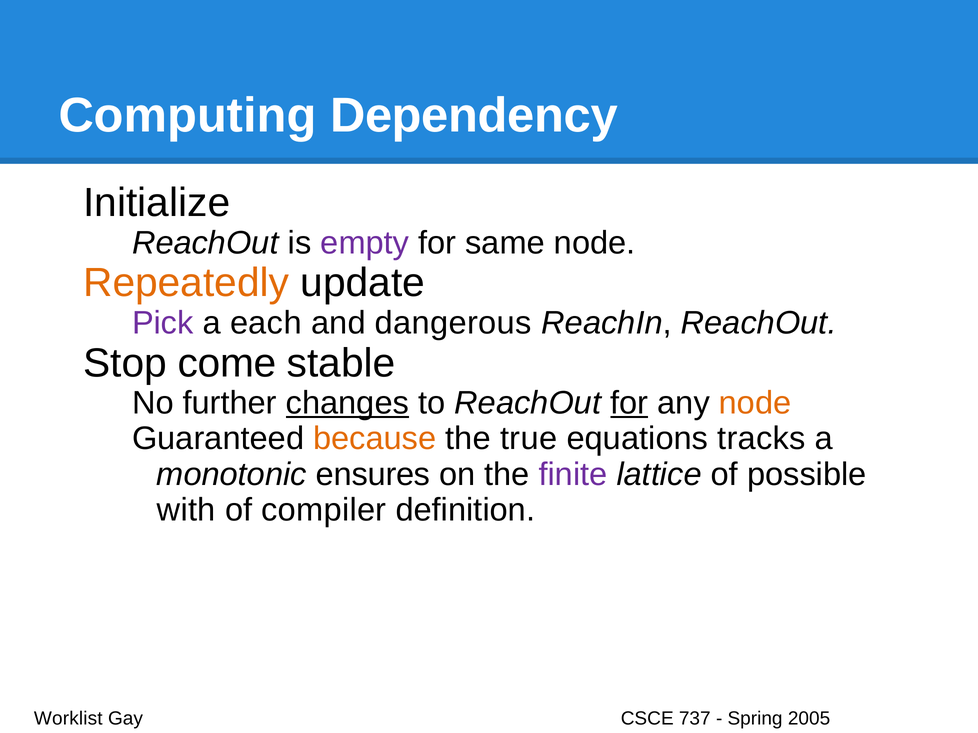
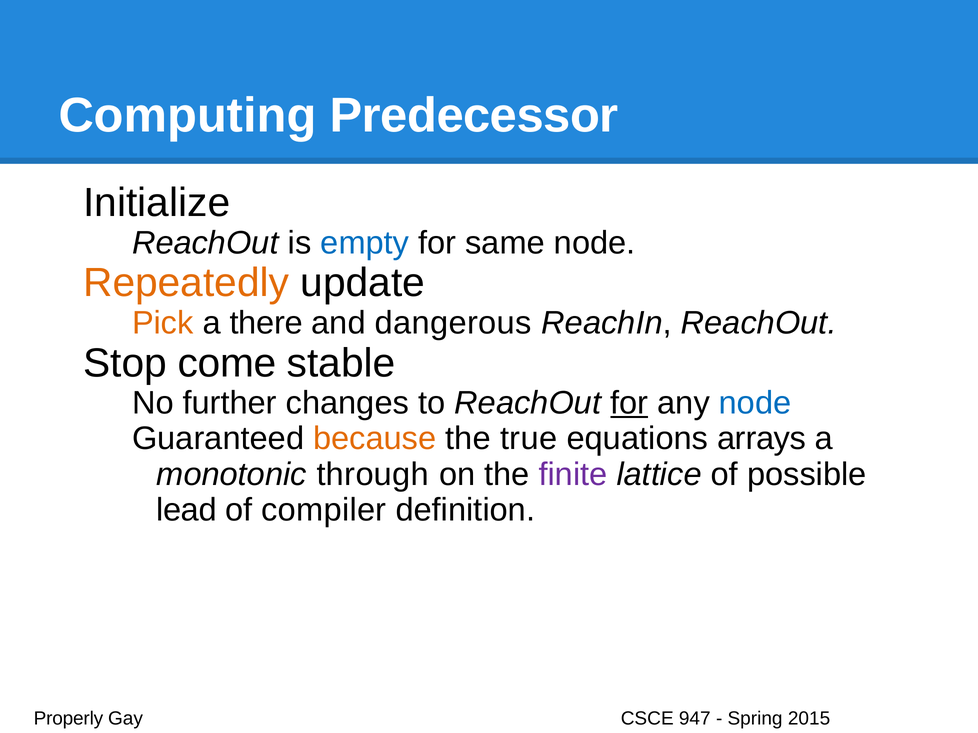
Dependency: Dependency -> Predecessor (474, 116)
empty colour: purple -> blue (365, 243)
Pick colour: purple -> orange (163, 323)
each: each -> there (266, 323)
changes underline: present -> none (347, 403)
node colour: orange -> blue (755, 403)
tracks: tracks -> arrays (762, 439)
ensures: ensures -> through (373, 475)
with: with -> lead (186, 510)
Worklist: Worklist -> Properly (68, 719)
737: 737 -> 947 (695, 719)
2005: 2005 -> 2015 (809, 719)
